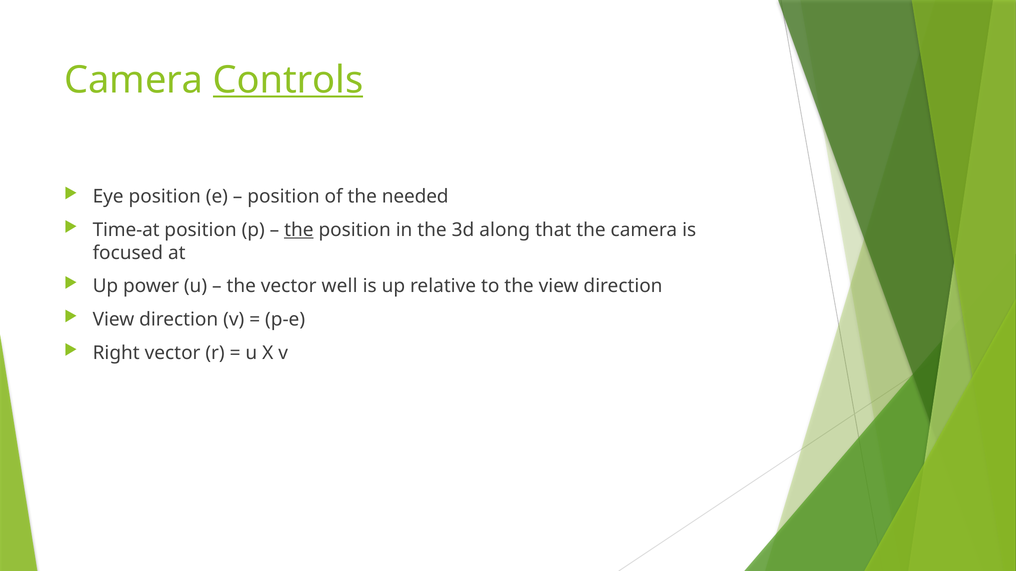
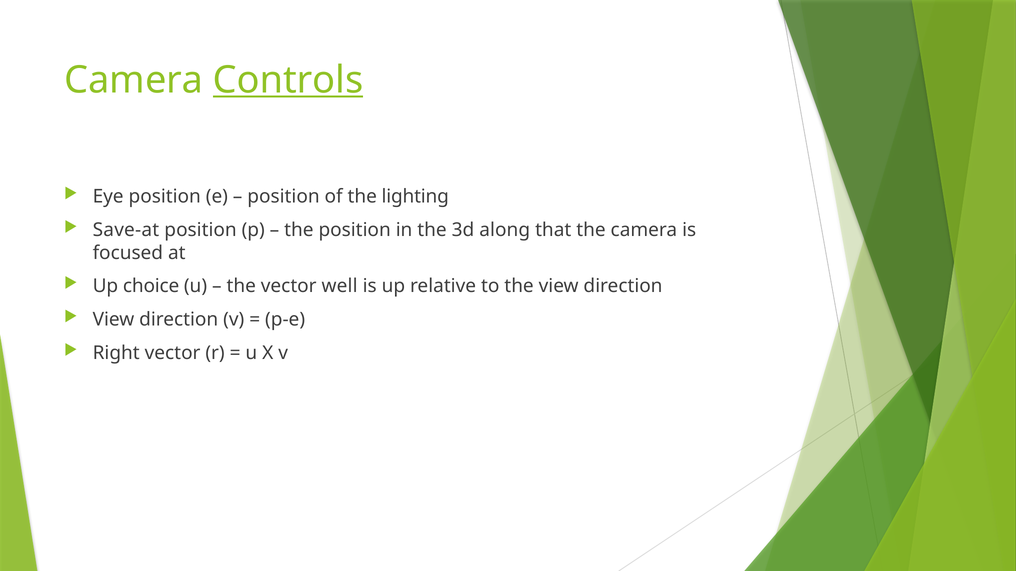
needed: needed -> lighting (415, 197)
Time-at: Time-at -> Save-at (126, 230)
the underline: present -> none (299, 230)
power: power -> choice (151, 286)
